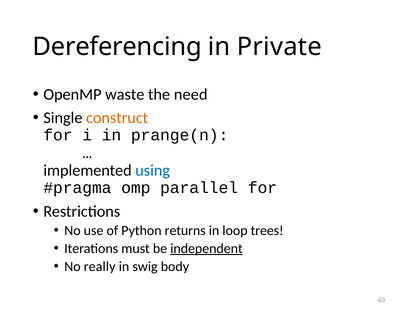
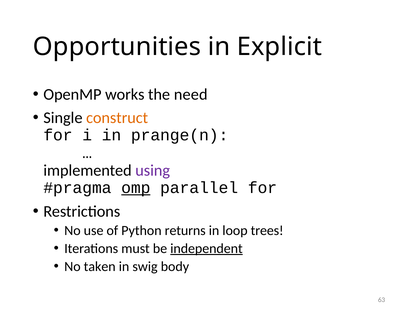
Dereferencing: Dereferencing -> Opportunities (117, 47)
Private: Private -> Explicit (279, 47)
waste: waste -> works (125, 94)
using colour: blue -> purple (153, 170)
omp underline: none -> present (136, 188)
really: really -> taken (100, 266)
